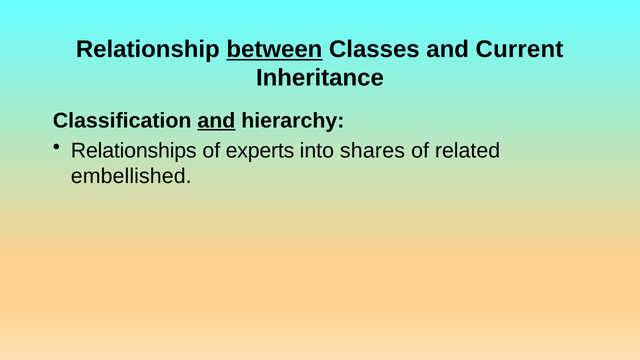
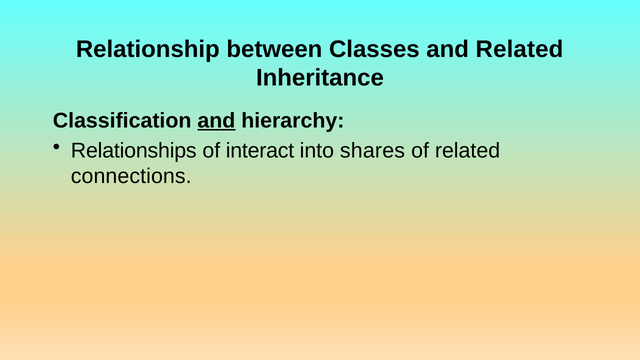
between underline: present -> none (274, 49)
and Current: Current -> Related (519, 49)
experts: experts -> interact (260, 151)
embellished: embellished -> connections (131, 176)
